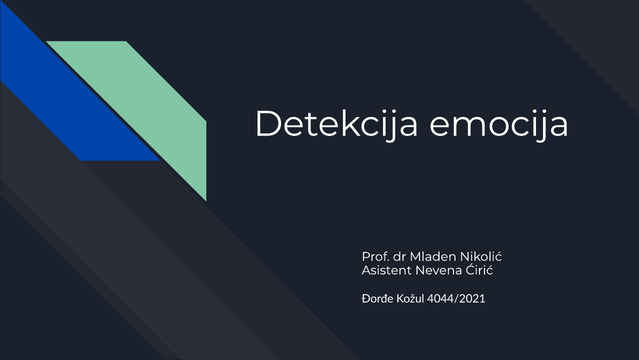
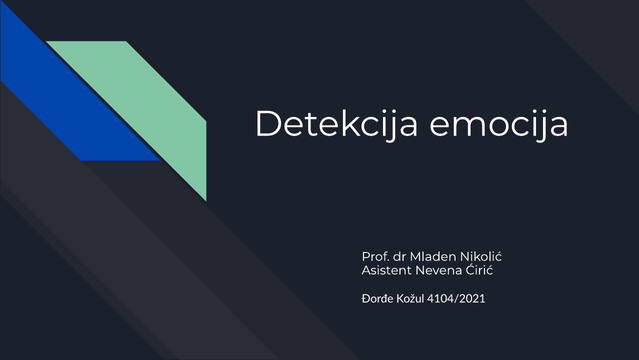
4044/2021: 4044/2021 -> 4104/2021 (457, 298)
